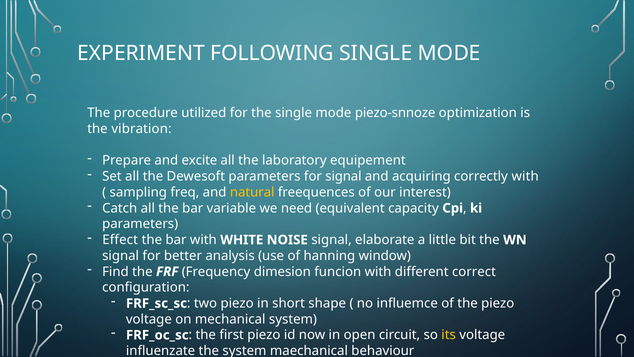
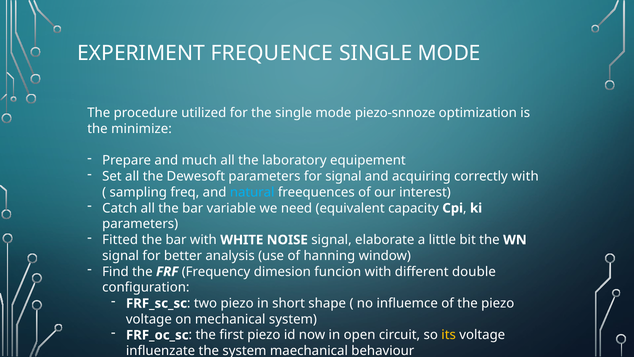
FOLLOWING: FOLLOWING -> FREQUENCE (272, 53)
vibration: vibration -> minimize (142, 129)
excite: excite -> much (199, 160)
natural colour: yellow -> light blue (252, 192)
Effect: Effect -> Fitted (120, 240)
correct: correct -> double (474, 271)
